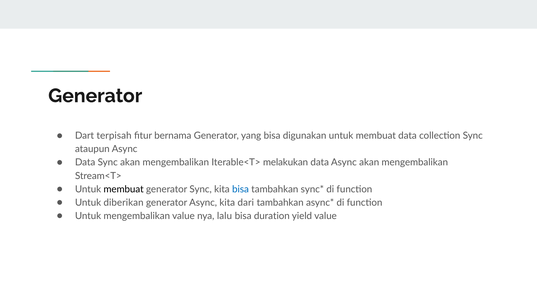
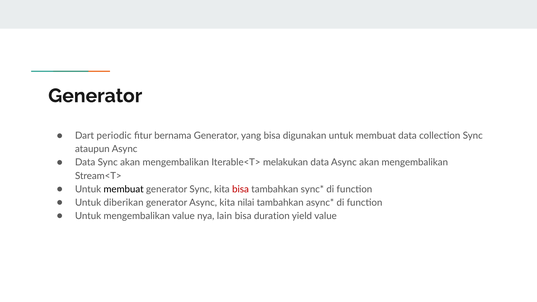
terpisah: terpisah -> periodic (114, 136)
bisa colour: blue -> red (241, 189)
dari: dari -> nilai (246, 203)
lalu: lalu -> lain (224, 216)
